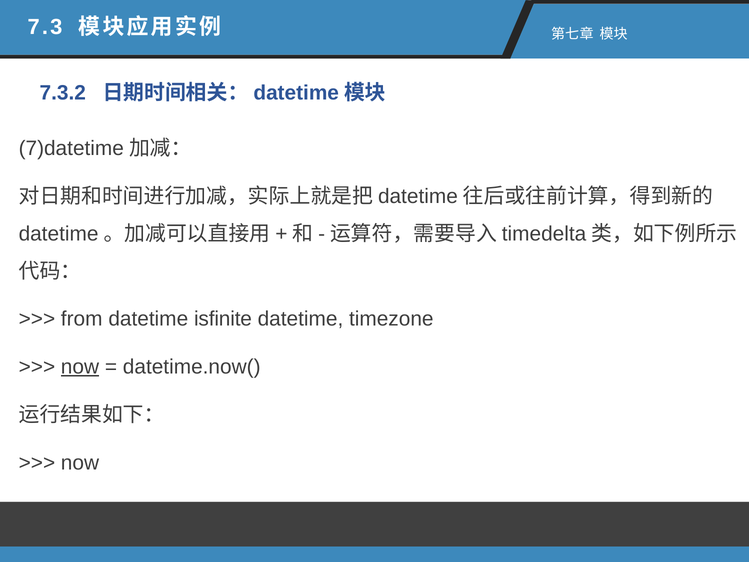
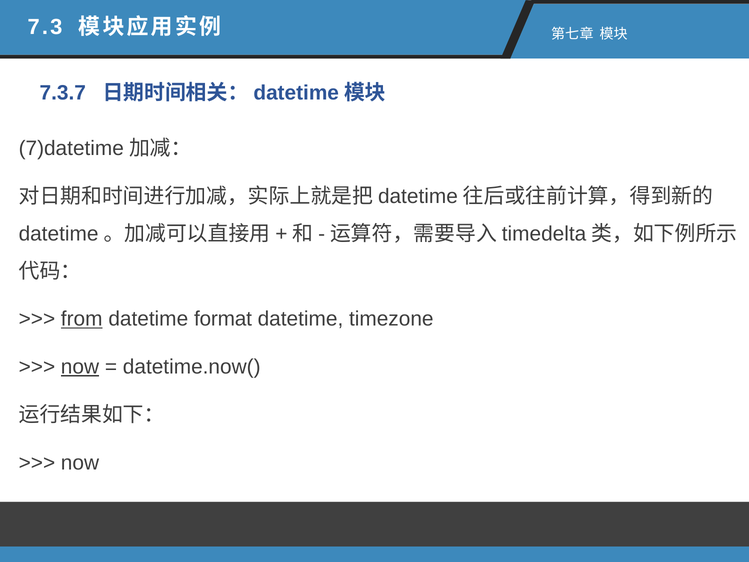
7.3.2: 7.3.2 -> 7.3.7 (63, 93)
from underline: none -> present (82, 319)
isfinite: isfinite -> format (223, 319)
